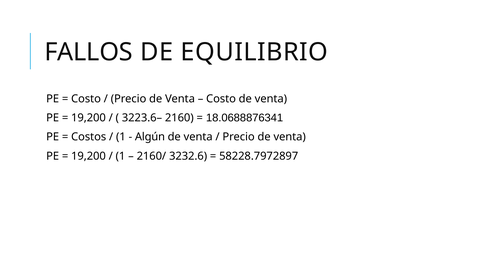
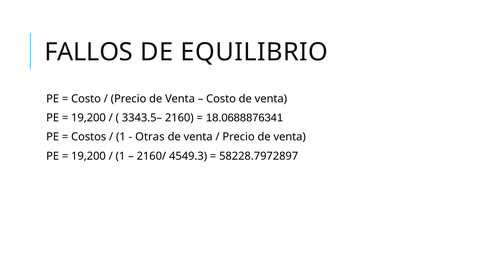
3223.6–: 3223.6– -> 3343.5– (142, 118)
Algún: Algún -> Otras (150, 137)
3232.6: 3232.6 -> 4549.3 (188, 156)
